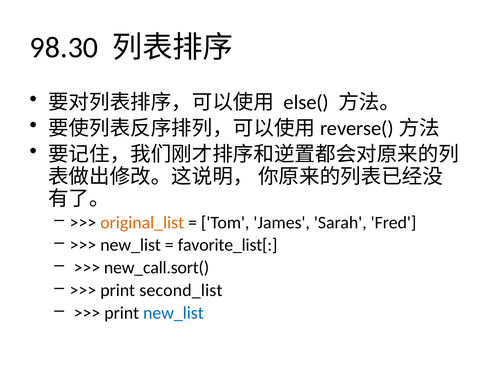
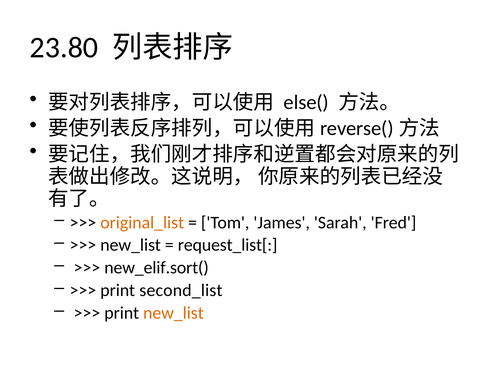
98.30: 98.30 -> 23.80 (64, 48)
favorite_list[: favorite_list[ -> request_list[ (228, 246)
new_call.sort(: new_call.sort( -> new_elif.sort( (157, 268)
new_list colour: blue -> orange (173, 314)
